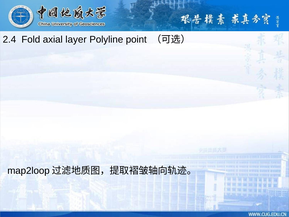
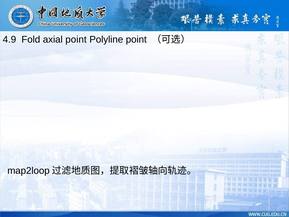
2.4: 2.4 -> 4.9 (9, 39)
axial layer: layer -> point (76, 39)
